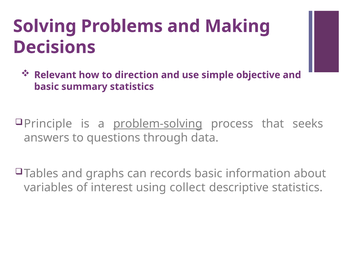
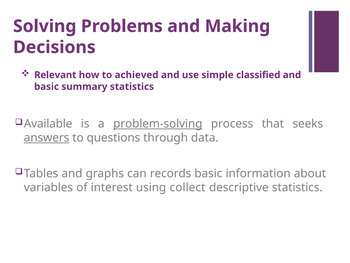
direction: direction -> achieved (137, 75)
objective: objective -> classified (258, 75)
Principle: Principle -> Available (48, 124)
answers underline: none -> present (47, 138)
